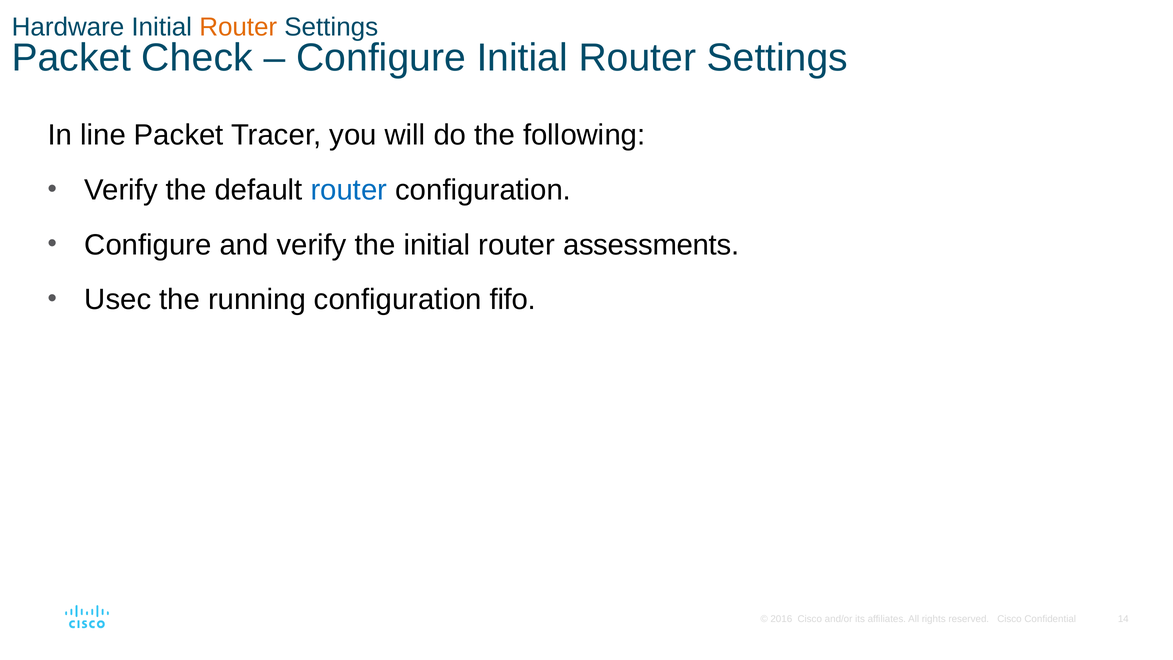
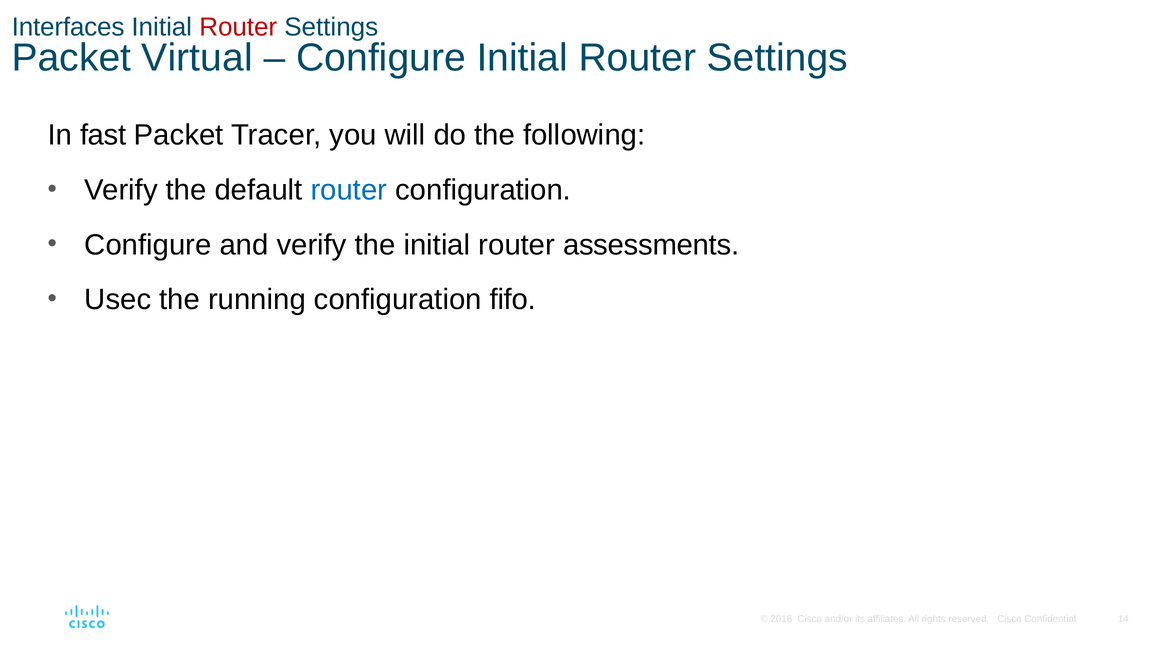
Hardware: Hardware -> Interfaces (68, 27)
Router colour: orange -> red (238, 27)
Check: Check -> Virtual (197, 58)
line: line -> fast (103, 135)
